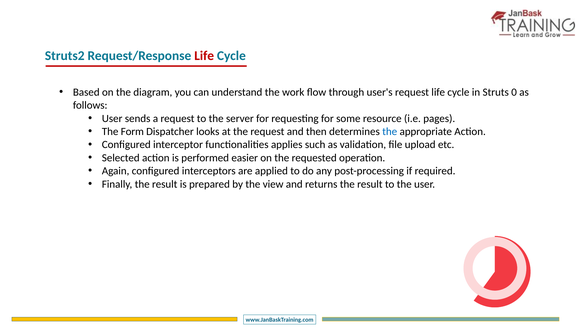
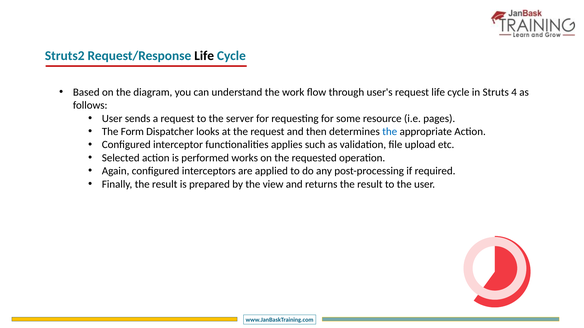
Life colour: red -> black (204, 56)
0: 0 -> 4 (514, 92)
easier: easier -> works (245, 158)
